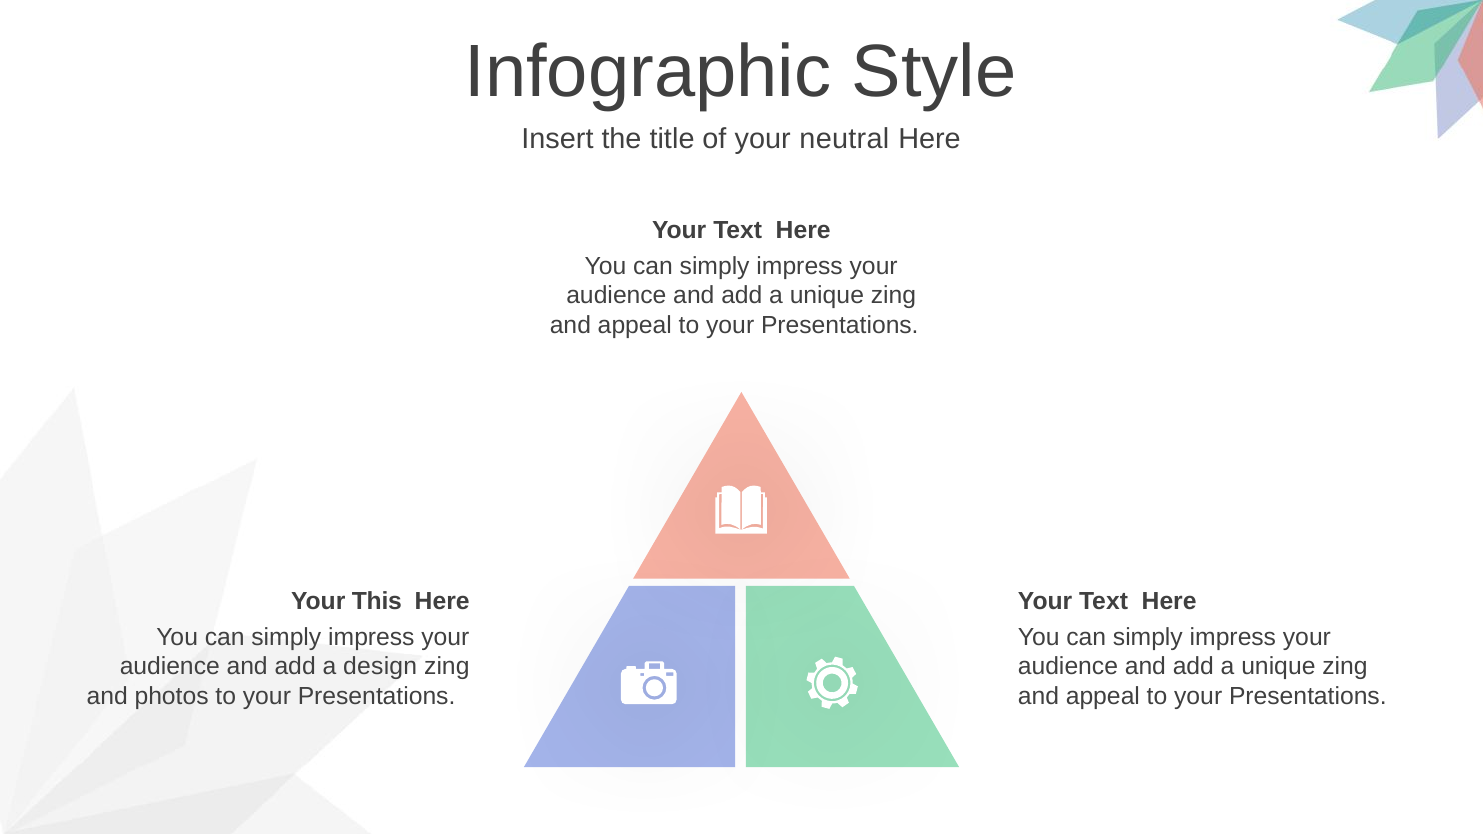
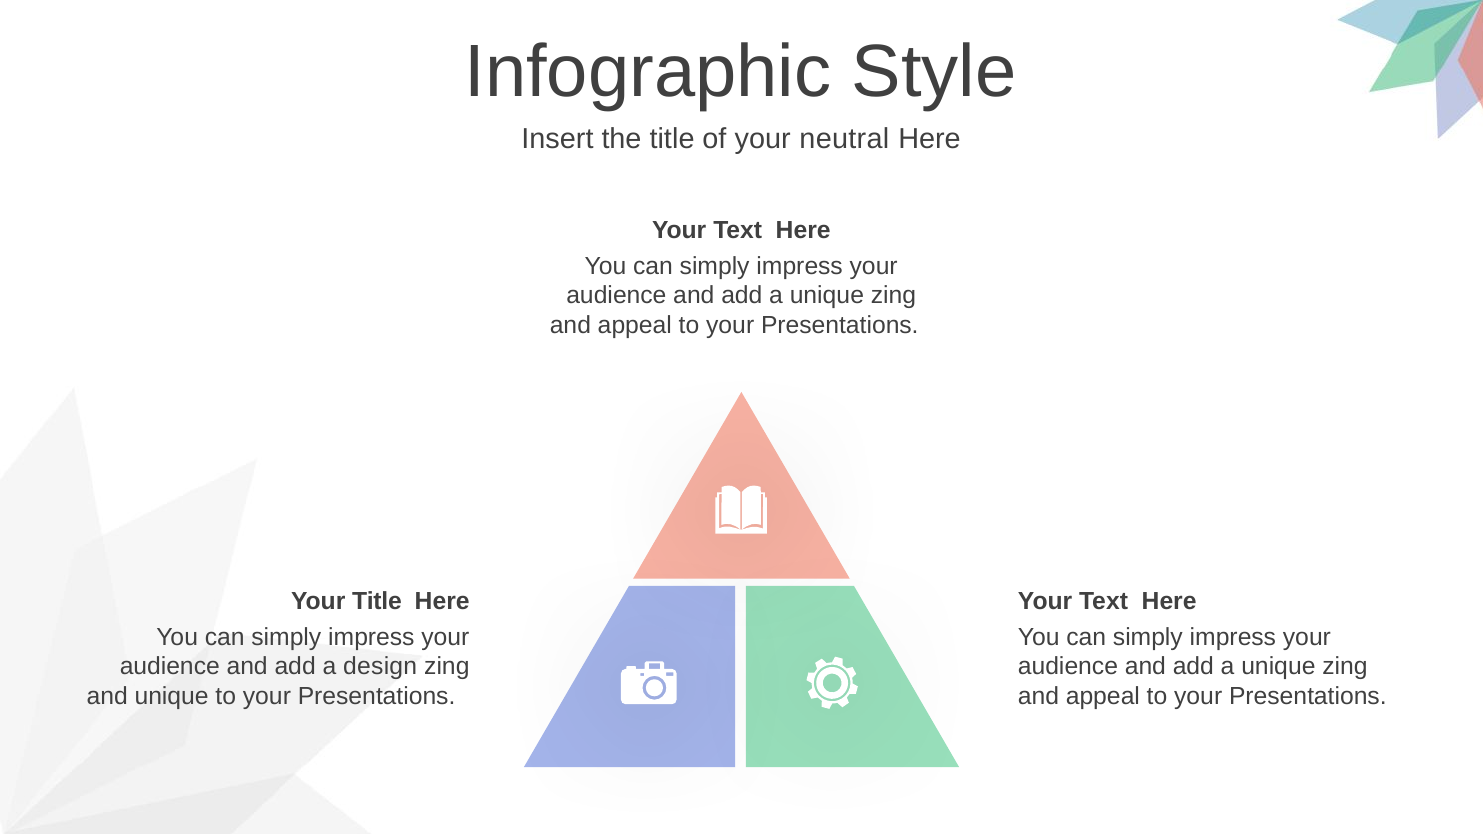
Your This: This -> Title (377, 602)
and photos: photos -> unique (172, 696)
